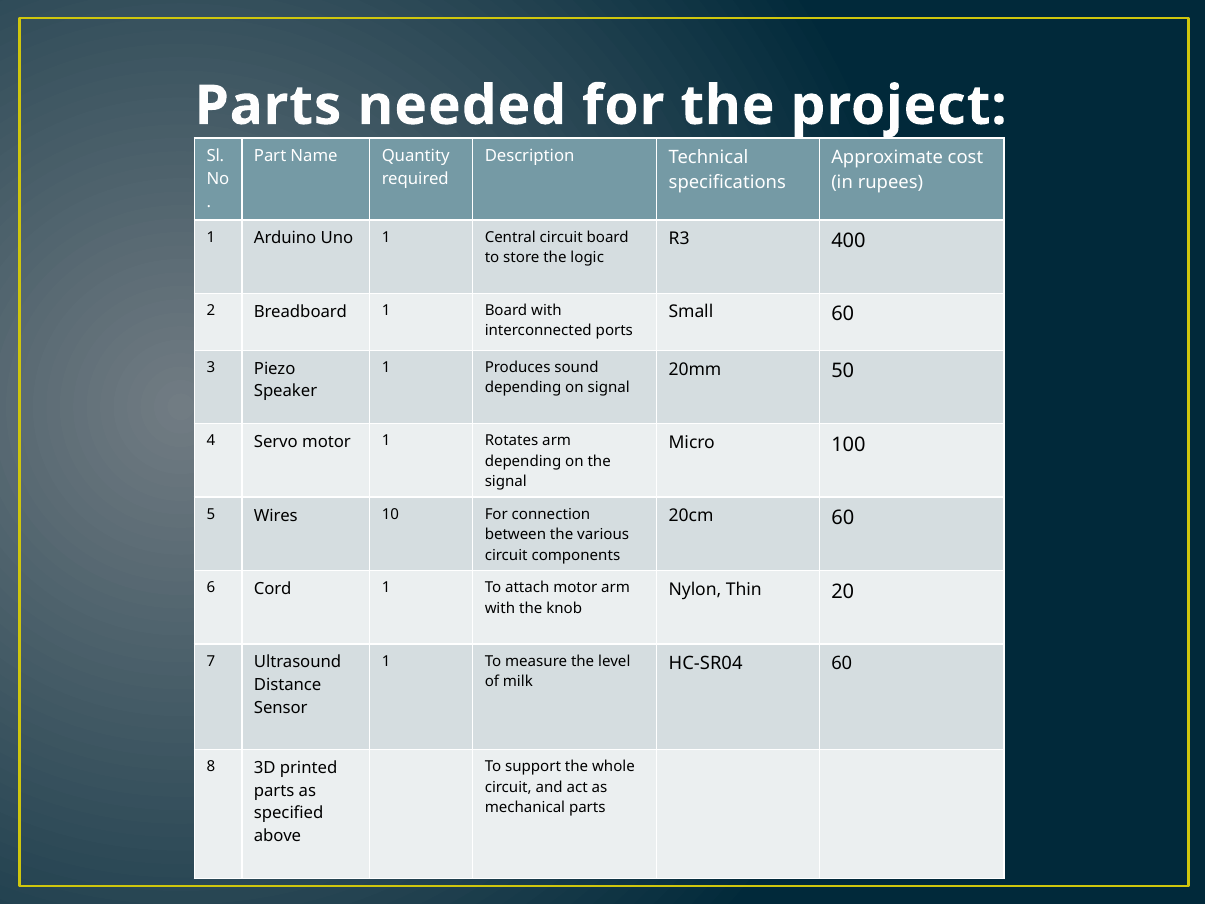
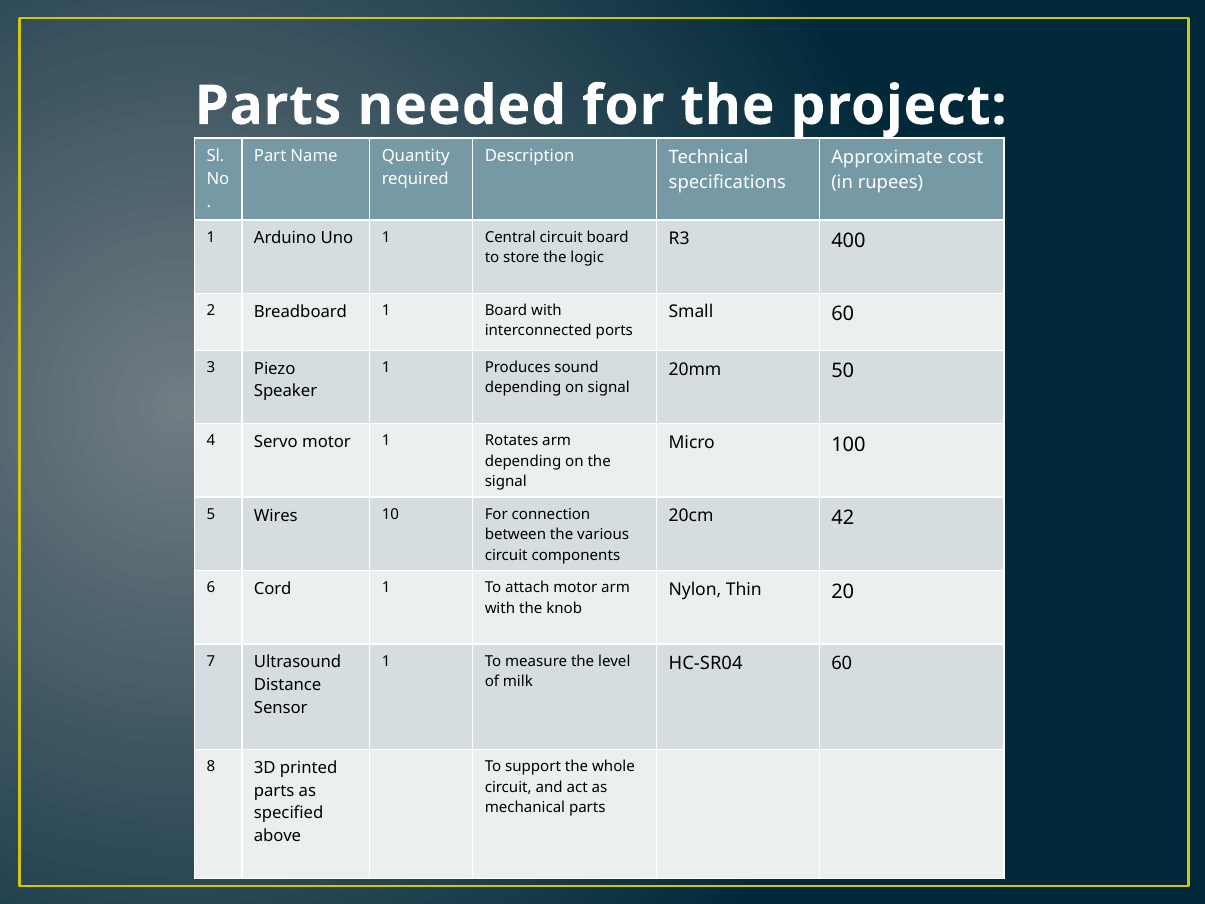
20cm 60: 60 -> 42 (843, 518)
